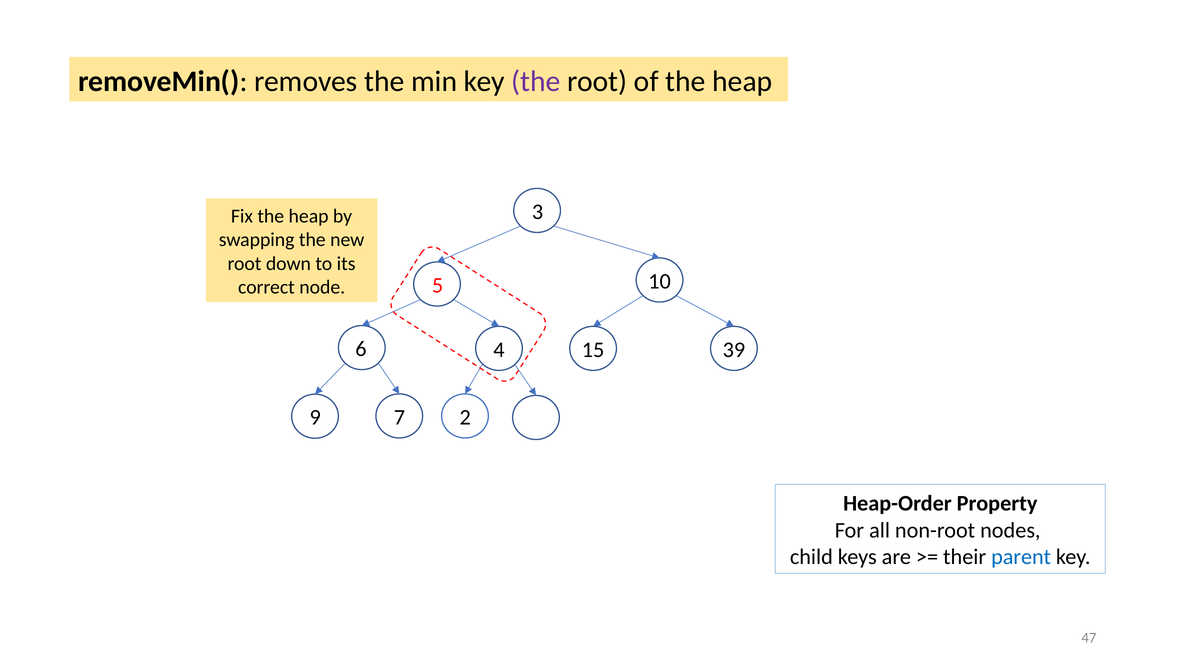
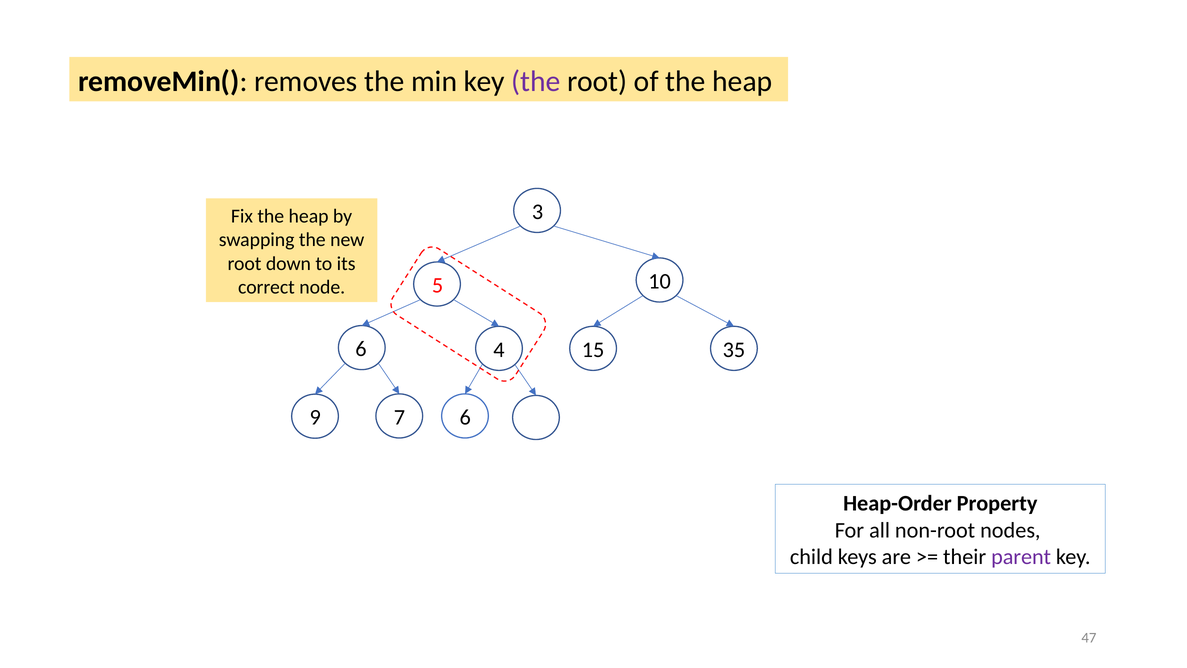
39: 39 -> 35 (734, 349)
7 2: 2 -> 6 (465, 417)
parent colour: blue -> purple (1021, 557)
